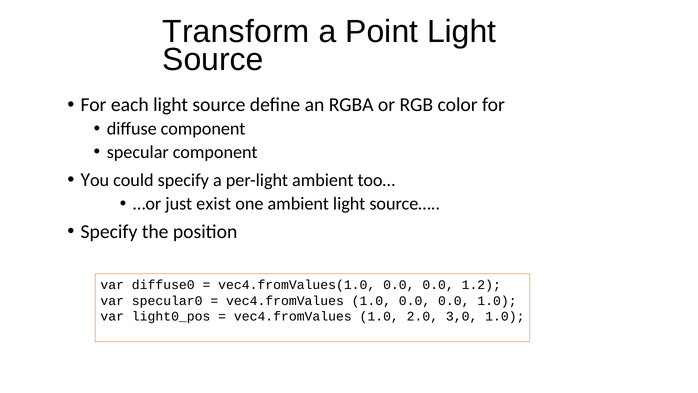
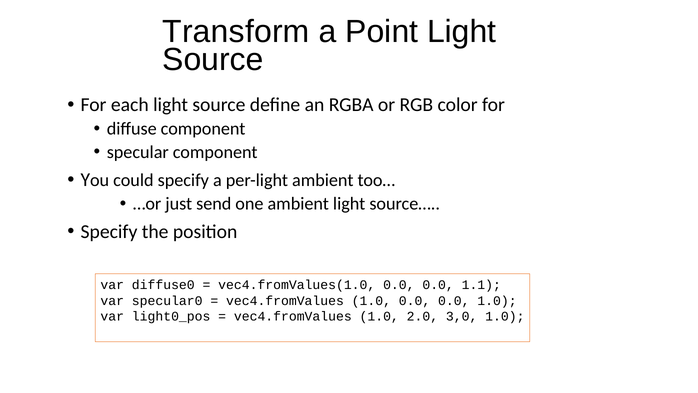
exist: exist -> send (214, 204)
1.2: 1.2 -> 1.1 (481, 285)
